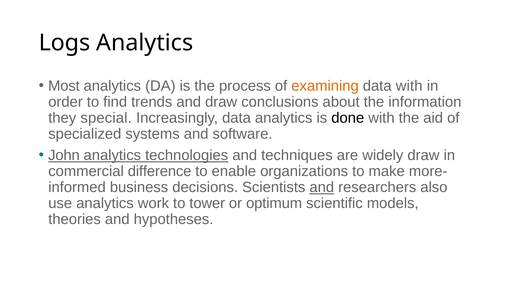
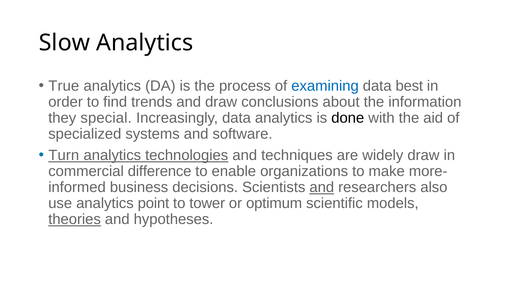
Logs: Logs -> Slow (64, 43)
Most: Most -> True (64, 86)
examining colour: orange -> blue (325, 86)
data with: with -> best (409, 86)
John: John -> Turn (64, 155)
work: work -> point (153, 203)
theories underline: none -> present (75, 219)
